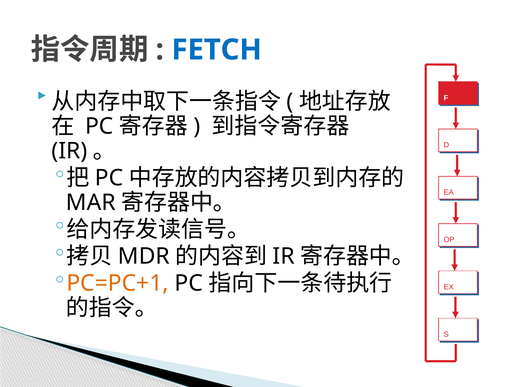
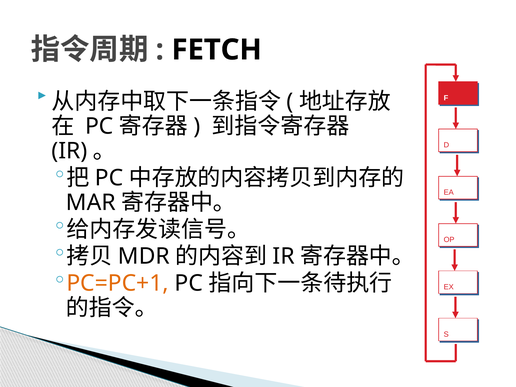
FETCH colour: blue -> black (217, 50)
